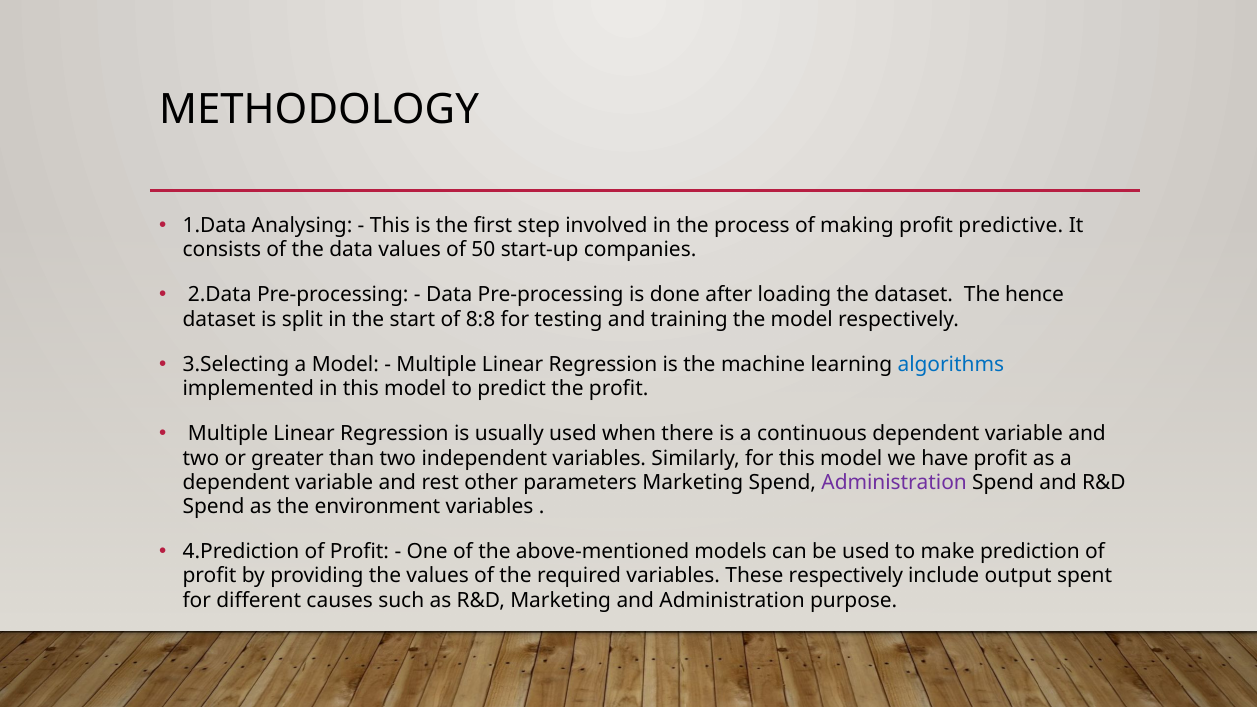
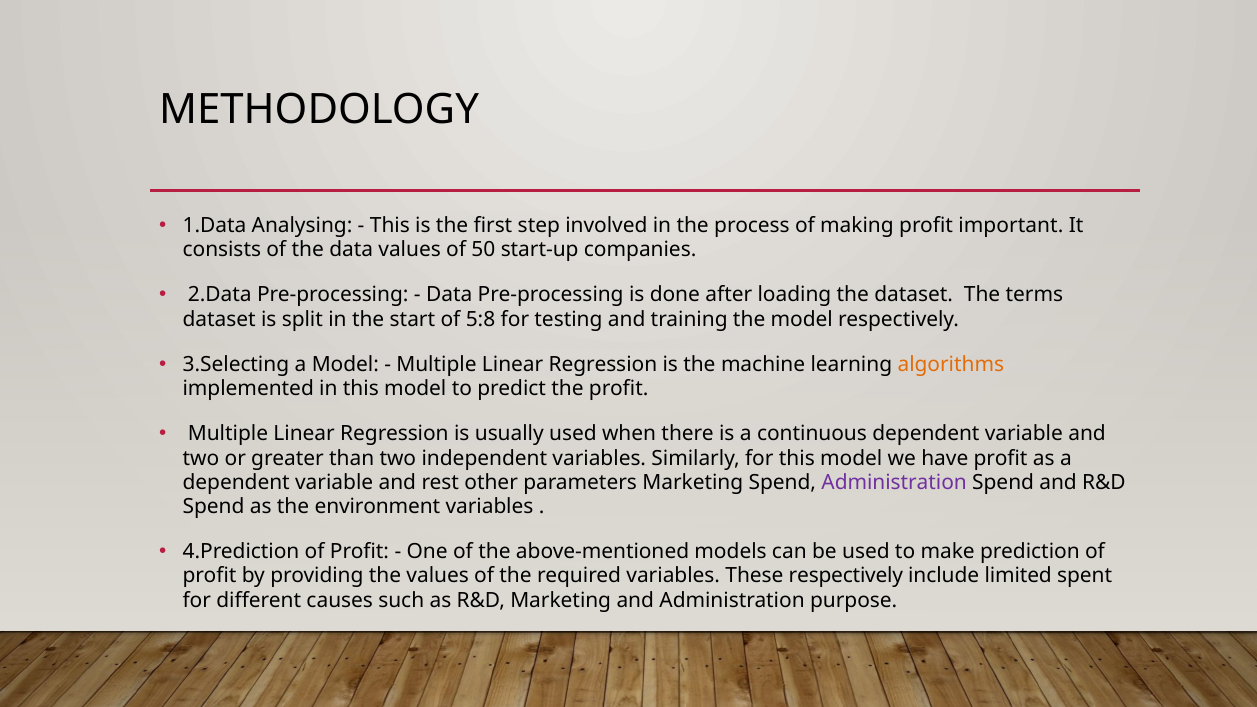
predictive: predictive -> important (1011, 226)
hence: hence -> terms (1034, 295)
8:8: 8:8 -> 5:8 (481, 319)
algorithms colour: blue -> orange (951, 365)
output: output -> limited (1018, 576)
